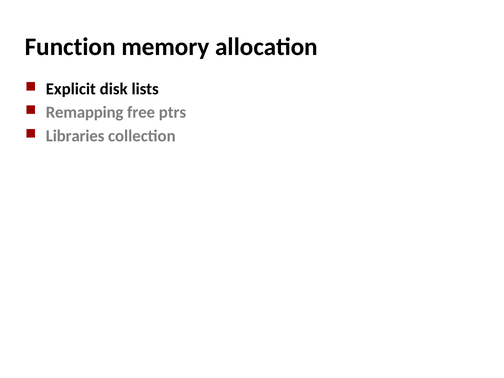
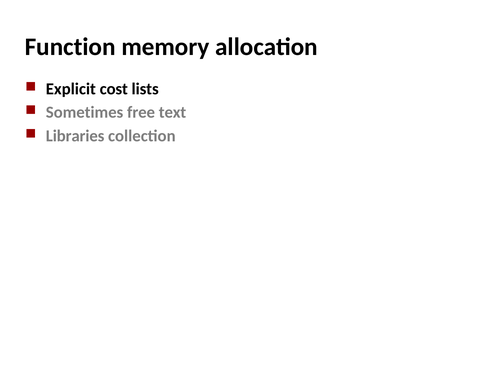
disk: disk -> cost (114, 89)
Remapping: Remapping -> Sometimes (85, 112)
ptrs: ptrs -> text (173, 112)
